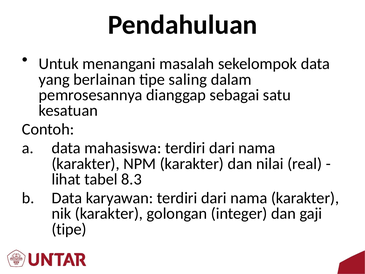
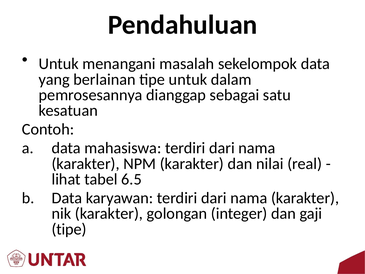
tipe saling: saling -> untuk (188, 79)
8.3: 8.3 -> 6.5 (132, 179)
